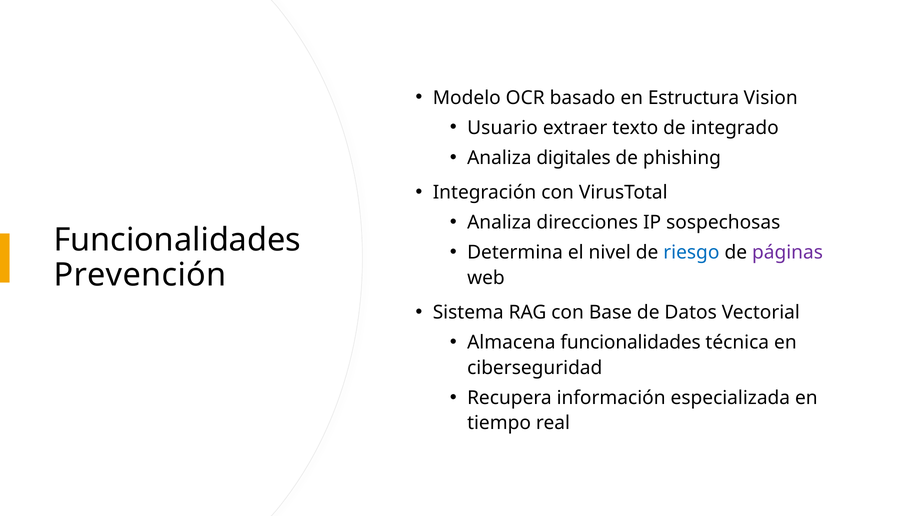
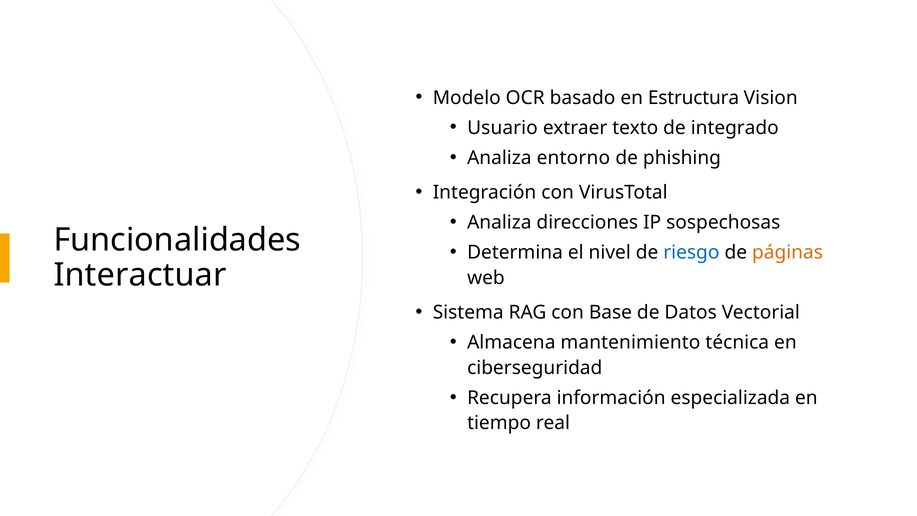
digitales: digitales -> entorno (573, 158)
páginas colour: purple -> orange (787, 253)
Prevención: Prevención -> Interactuar (140, 275)
Almacena funcionalidades: funcionalidades -> mantenimiento (630, 343)
